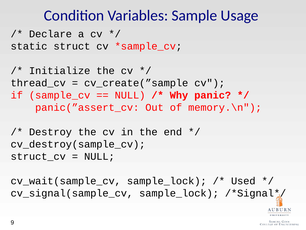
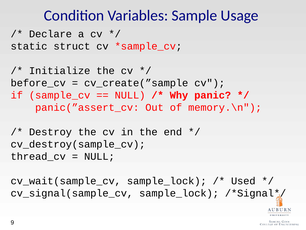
thread_cv: thread_cv -> before_cv (38, 83)
struct_cv: struct_cv -> thread_cv (38, 156)
